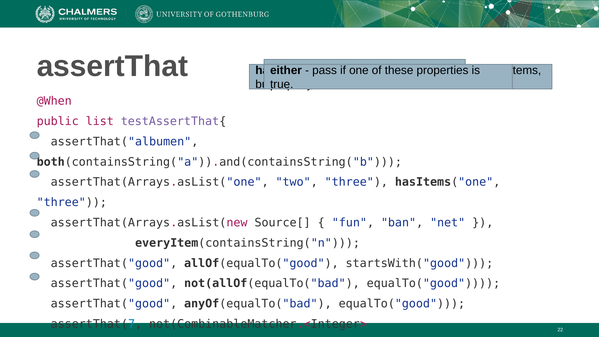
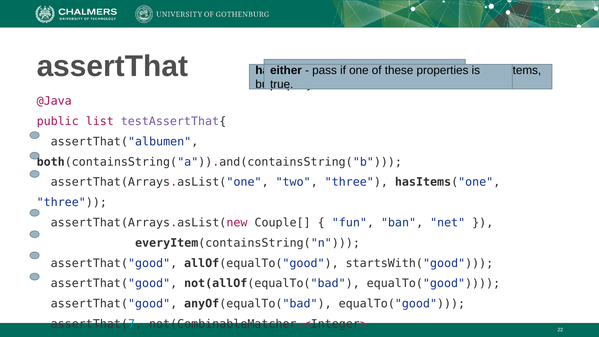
@When: @When -> @Java (54, 101)
Source[: Source[ -> Couple[ (283, 223)
